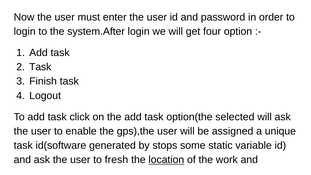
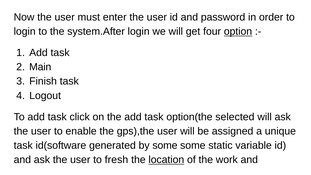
option underline: none -> present (238, 31)
Task: Task -> Main (40, 67)
by stops: stops -> some (165, 145)
